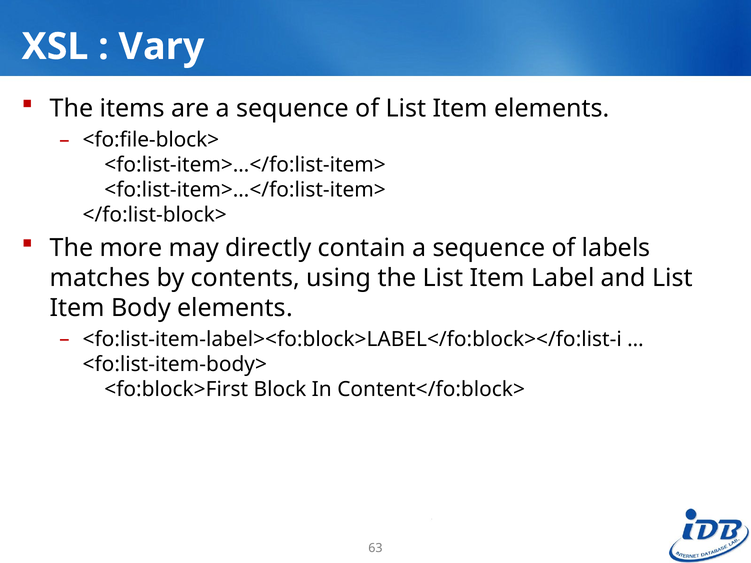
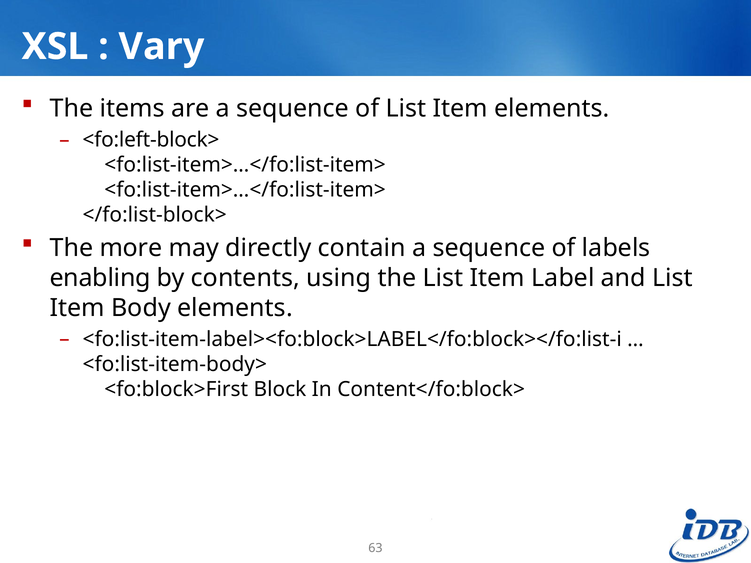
<fo:file-block>: <fo:file-block> -> <fo:left-block> (151, 140)
matches: matches -> enabling (100, 278)
